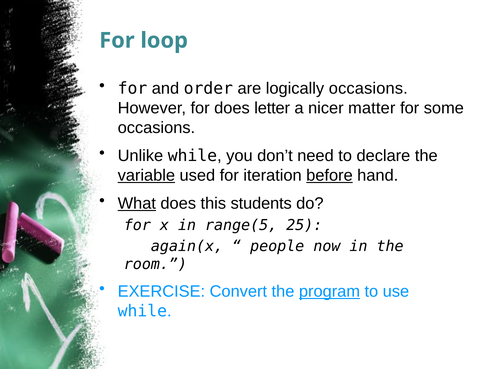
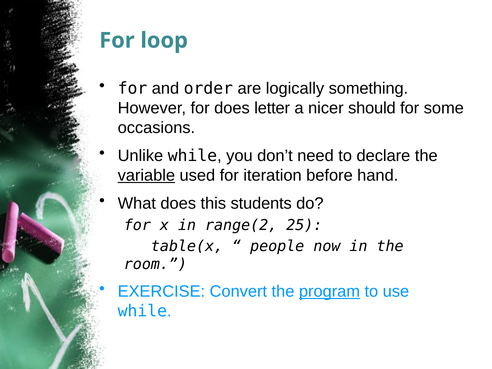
logically occasions: occasions -> something (368, 89)
matter: matter -> should (372, 108)
before underline: present -> none (329, 175)
What underline: present -> none (137, 203)
range(5: range(5 -> range(2 (241, 225)
again(x: again(x -> table(x (187, 246)
